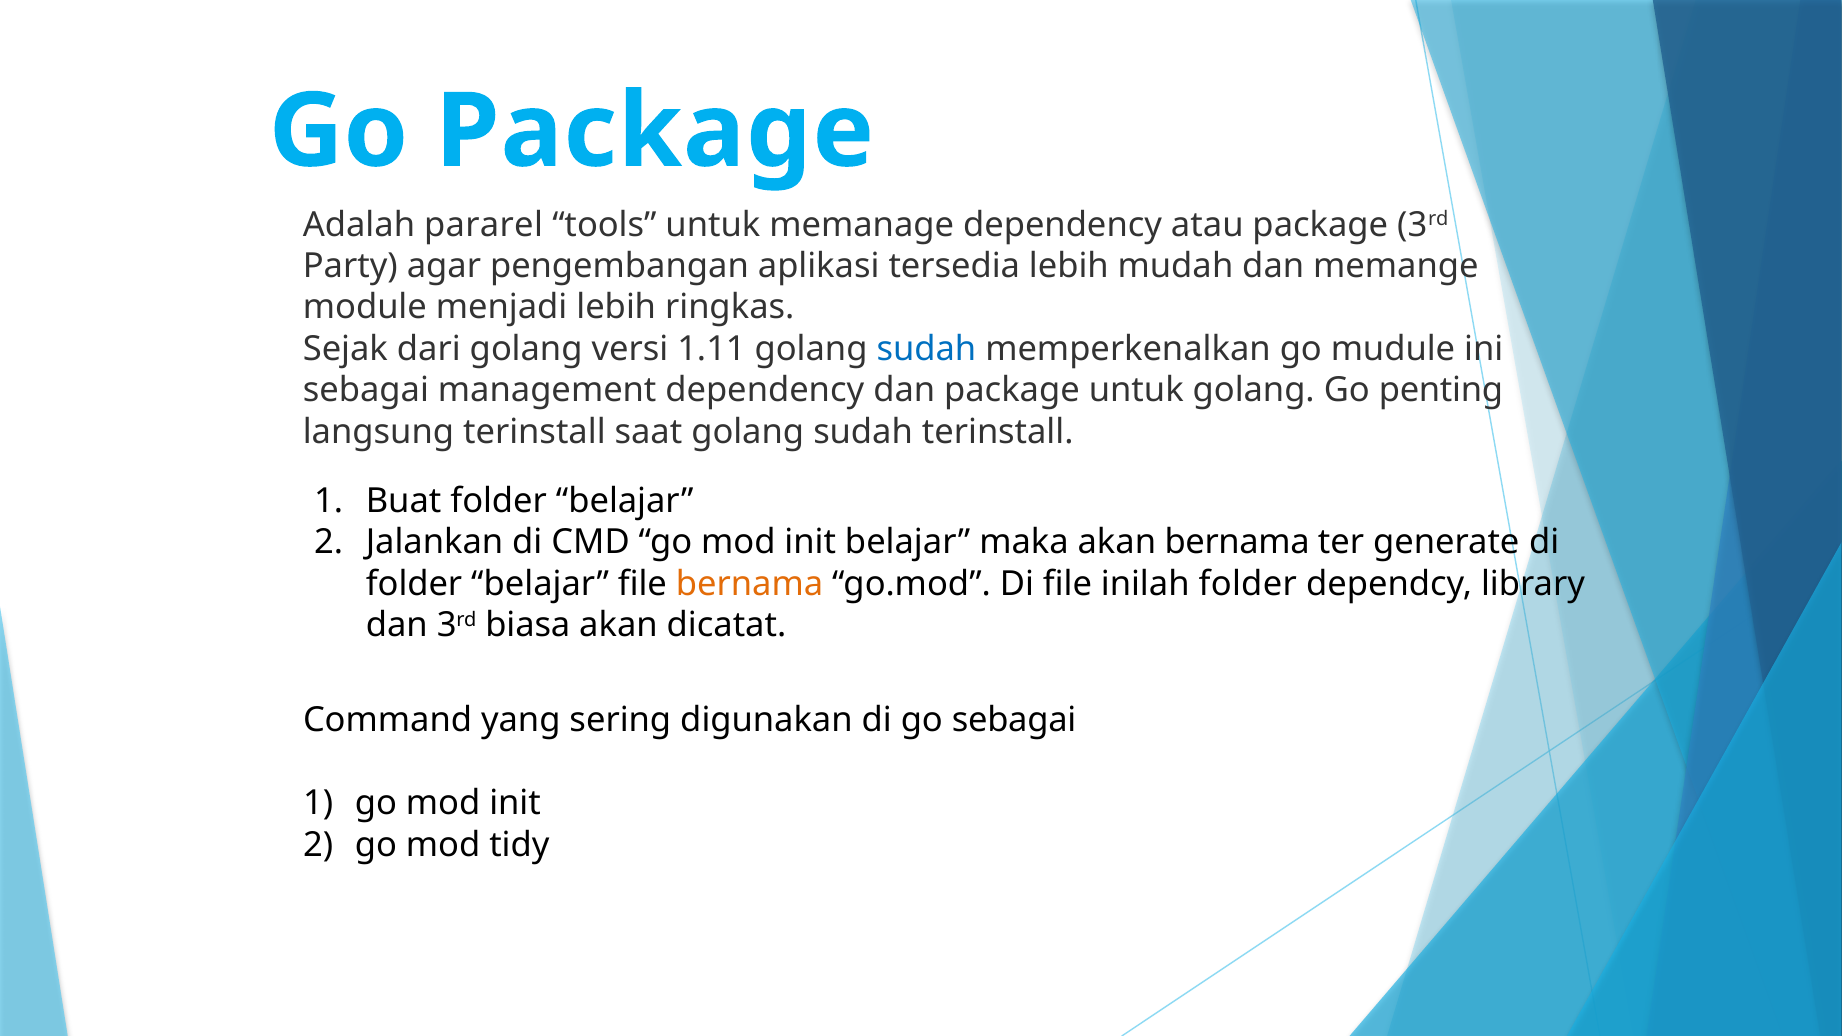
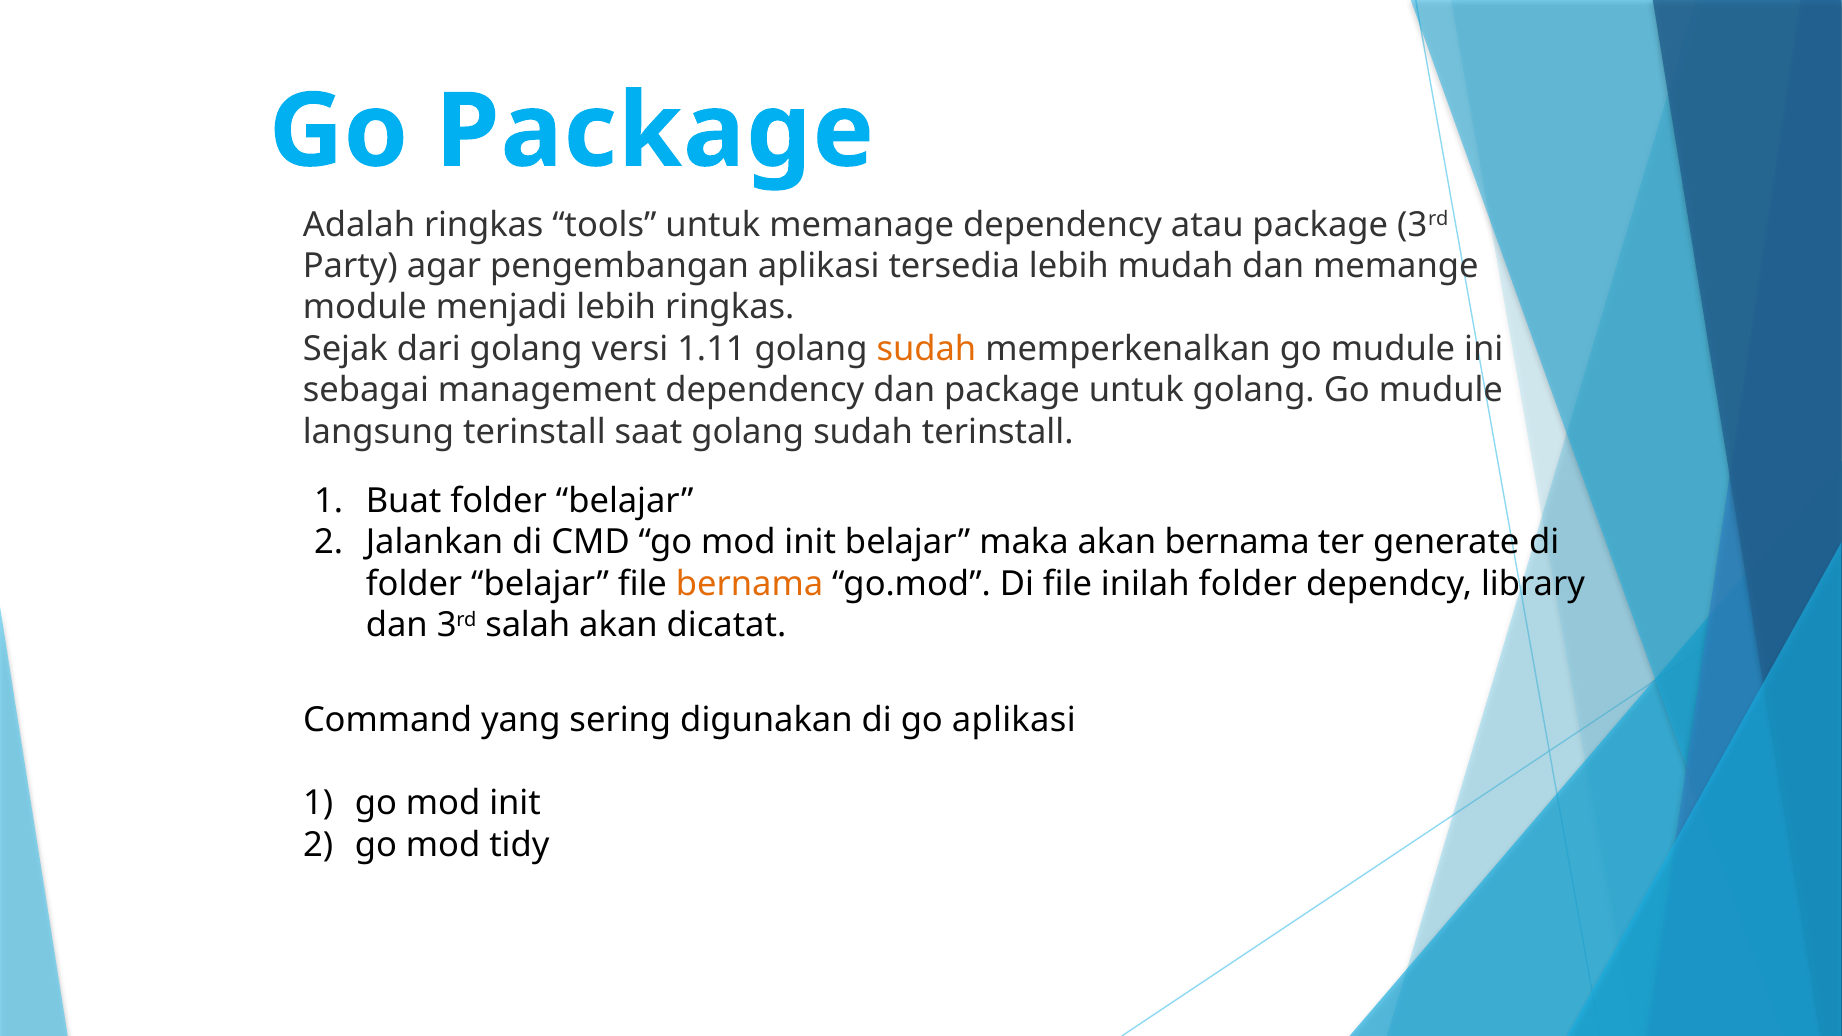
Adalah pararel: pararel -> ringkas (484, 225)
sudah colour: blue -> orange (926, 349)
golang Go penting: penting -> mudule (1441, 390)
biasa: biasa -> salah (528, 625)
go sebagai: sebagai -> aplikasi (1014, 721)
